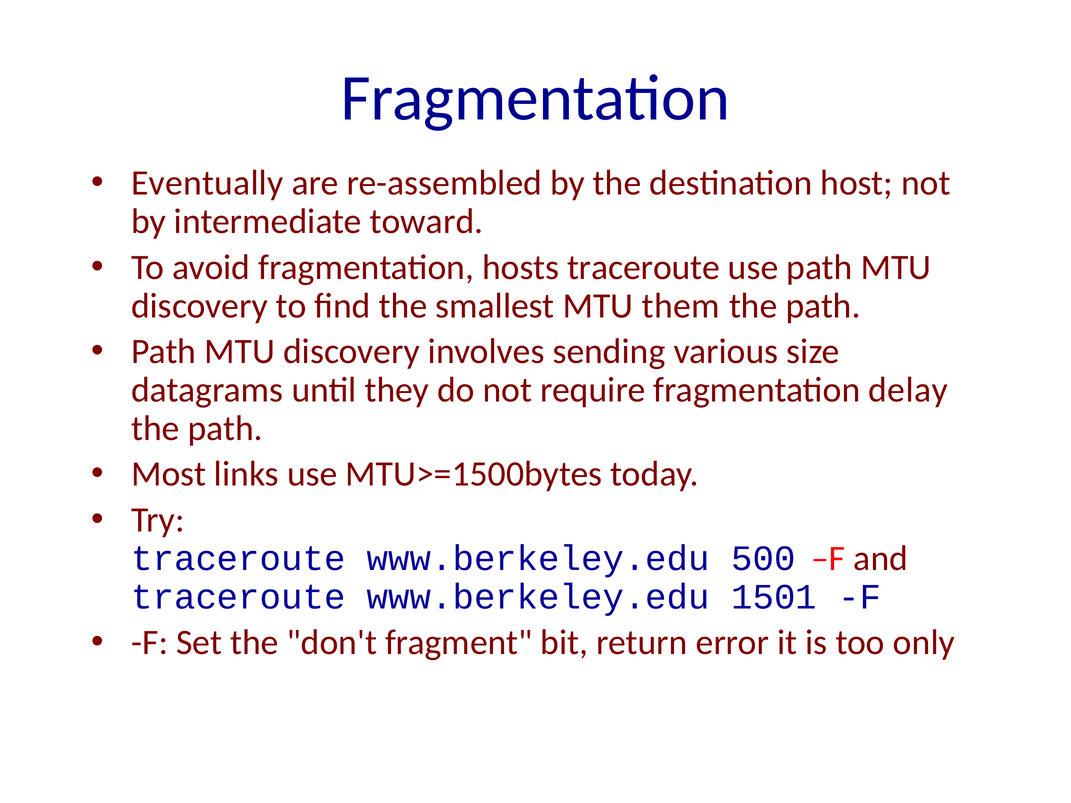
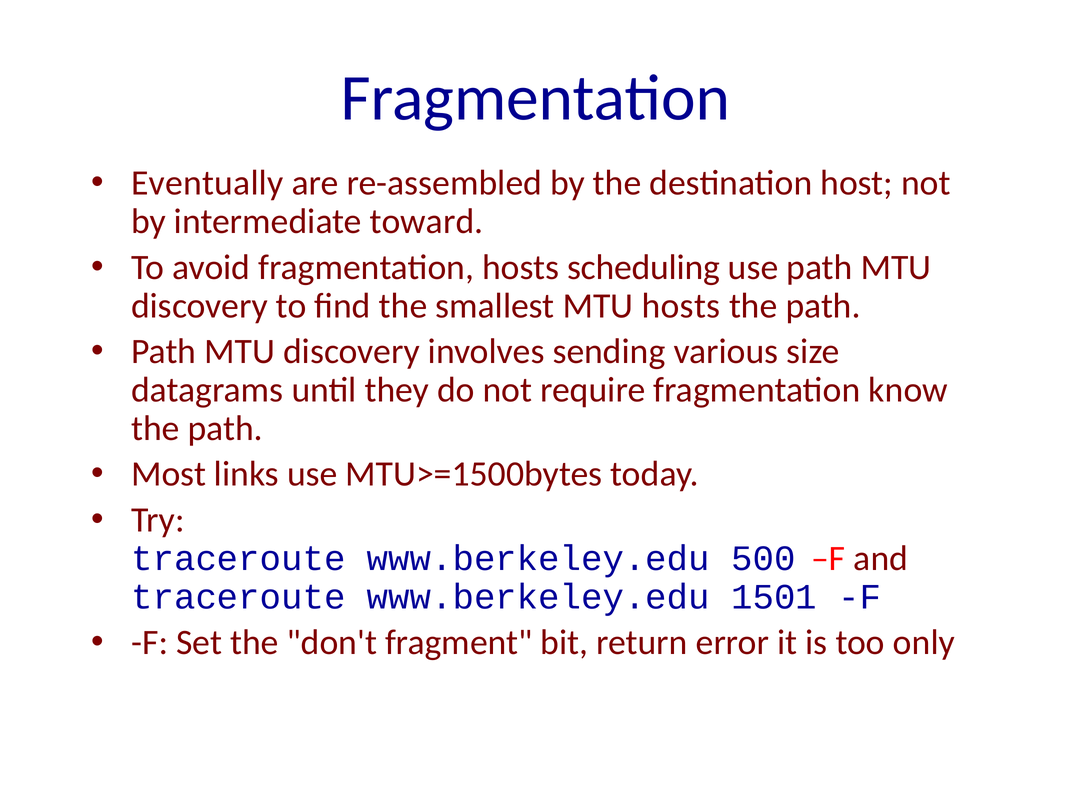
hosts traceroute: traceroute -> scheduling (644, 267)
MTU them: them -> hosts (681, 306)
delay: delay -> know (908, 390)
